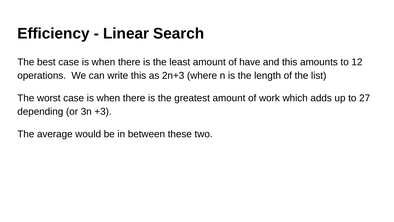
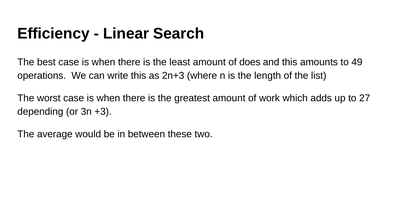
have: have -> does (250, 62)
12: 12 -> 49 (357, 62)
